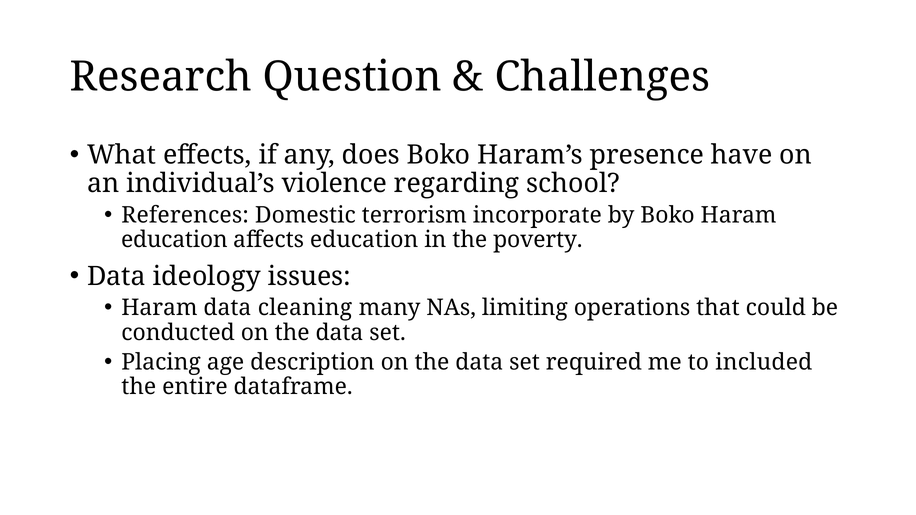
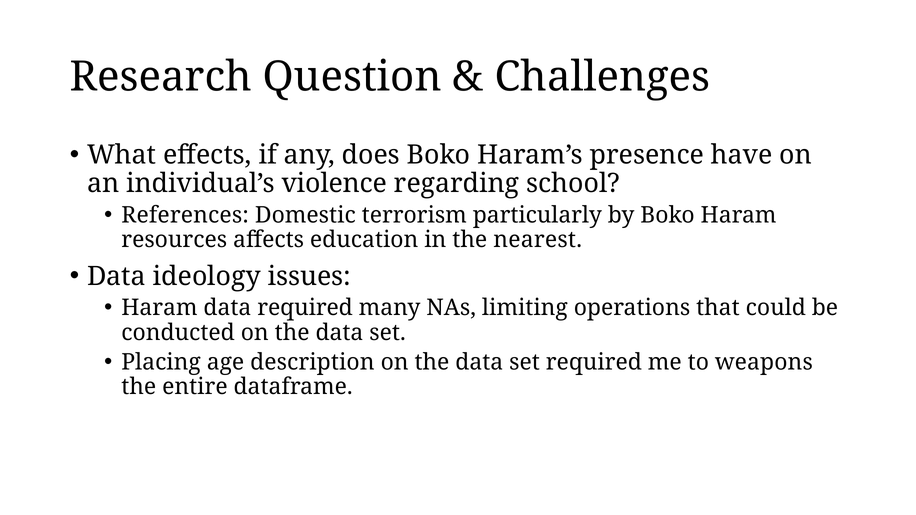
incorporate: incorporate -> particularly (537, 215)
education: education -> resources (174, 240)
poverty: poverty -> nearest (538, 240)
data cleaning: cleaning -> required (305, 308)
included: included -> weapons (764, 362)
